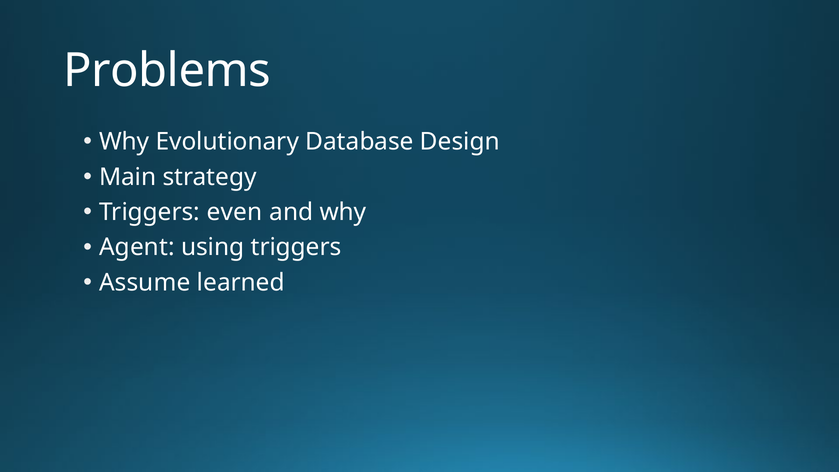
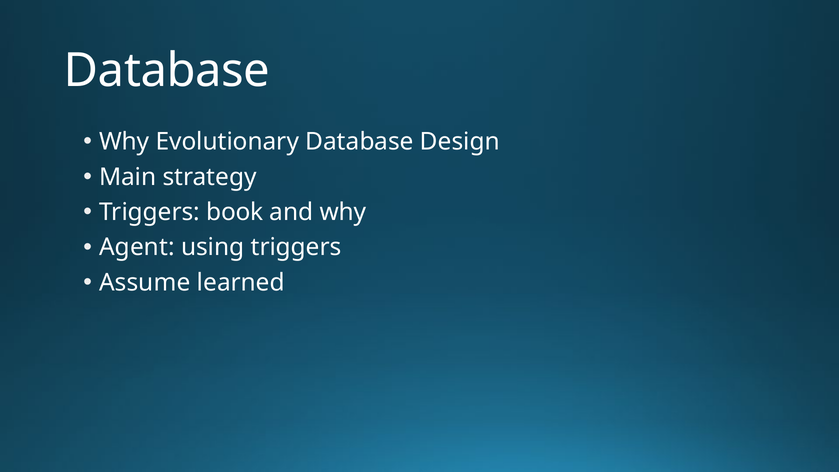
Problems: Problems -> Database (167, 70)
even: even -> book (235, 212)
